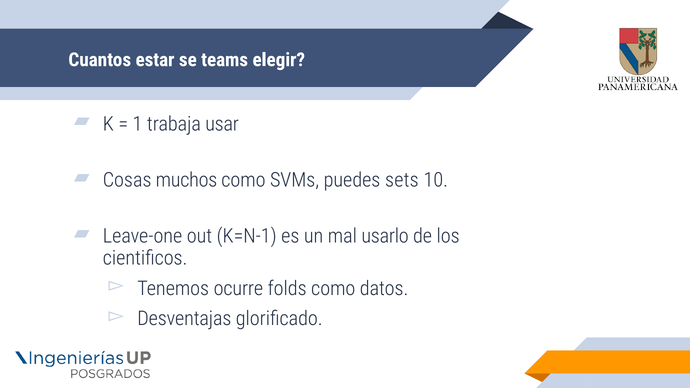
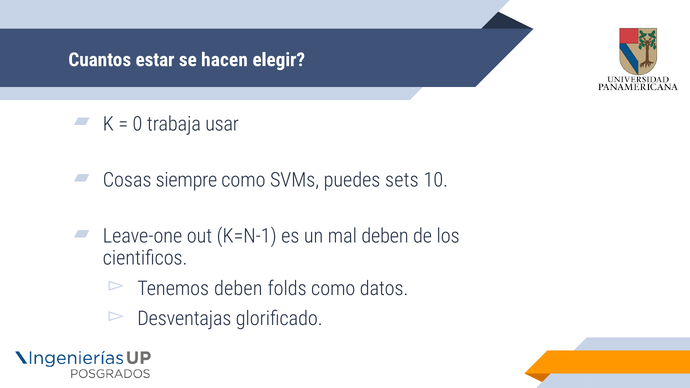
teams: teams -> hacen (224, 60)
1: 1 -> 0 (138, 124)
muchos: muchos -> siempre (186, 180)
mal usarlo: usarlo -> deben (385, 236)
Tenemos ocurre: ocurre -> deben (238, 289)
